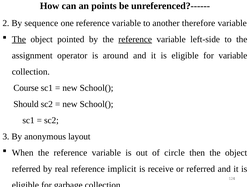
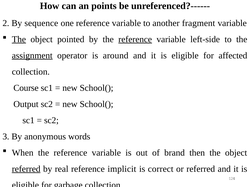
therefore: therefore -> fragment (199, 23)
assignment underline: none -> present (32, 56)
for variable: variable -> affected (233, 56)
Should: Should -> Output (26, 104)
layout: layout -> words (79, 137)
circle: circle -> brand (175, 153)
referred underline: none -> present (26, 169)
receive: receive -> correct (161, 169)
